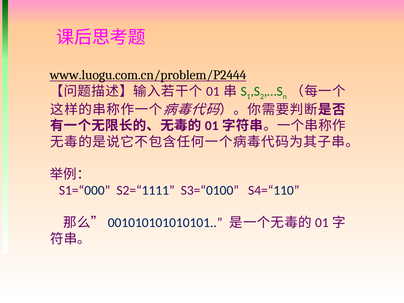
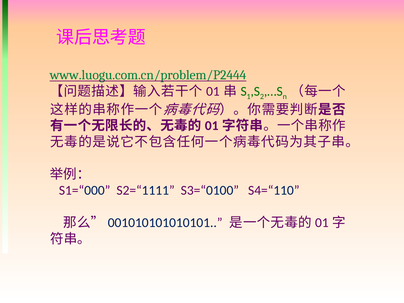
www.luogu.com.cn/problem/P2444 colour: black -> green (148, 75)
